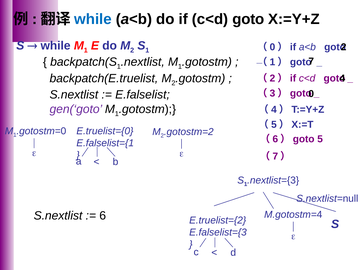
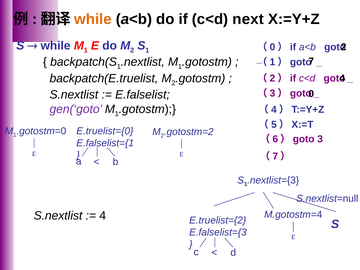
while colour: blue -> orange (93, 19)
if c<d goto: goto -> next (248, 19)
5: 5 -> 3 (320, 139)
6: 6 -> 4 (103, 216)
